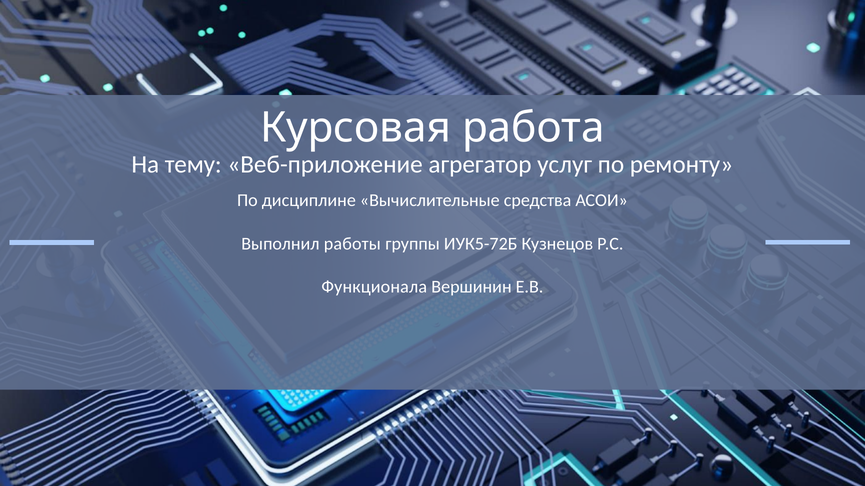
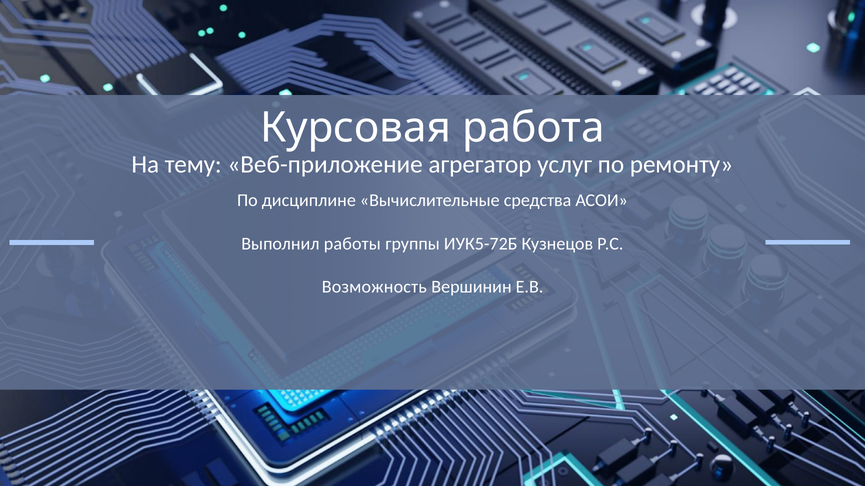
Функционала: Функционала -> Возможность (374, 287)
